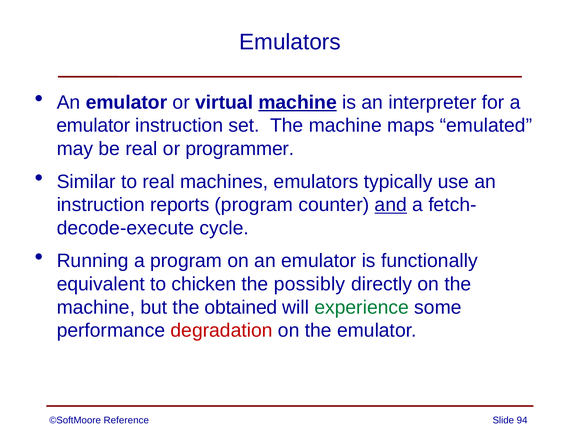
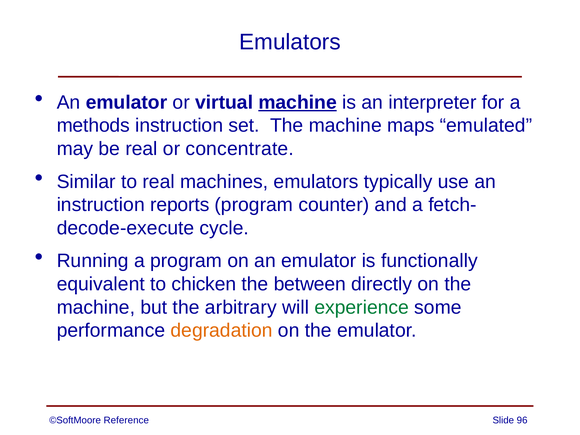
emulator: emulator -> methods (93, 126)
programmer: programmer -> concentrate (240, 149)
and underline: present -> none (391, 205)
possibly: possibly -> between (310, 284)
obtained: obtained -> arbitrary (241, 307)
degradation colour: red -> orange (222, 330)
94: 94 -> 96 (522, 420)
